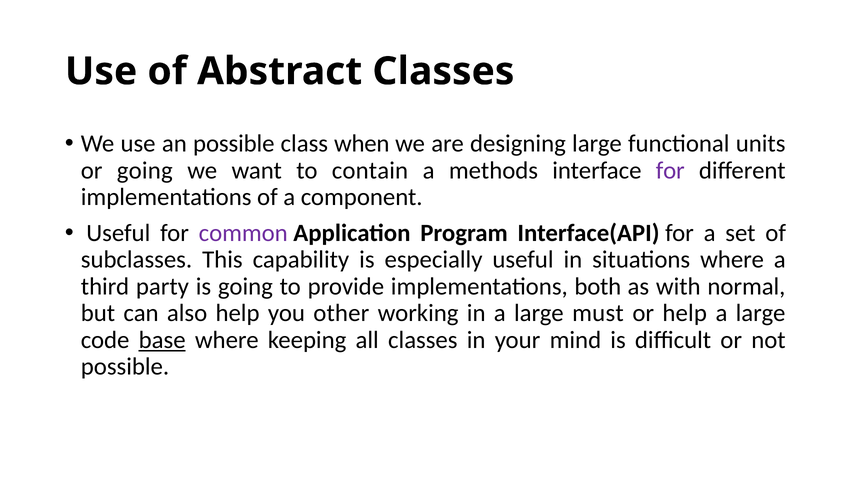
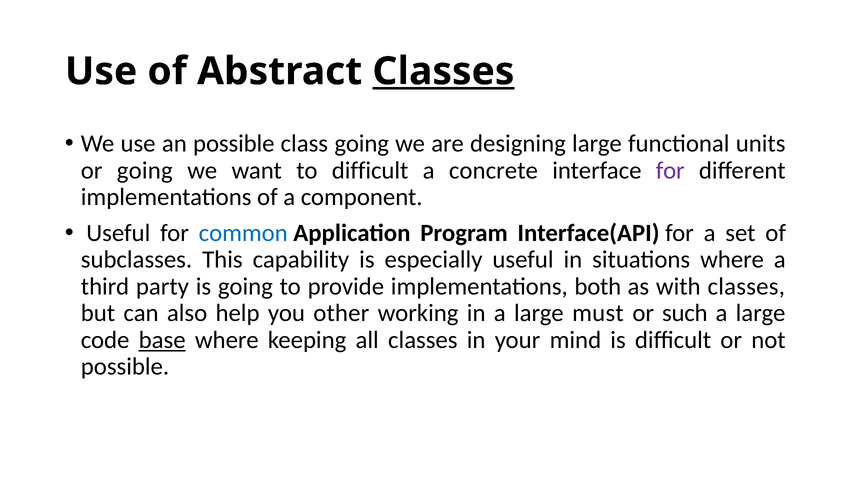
Classes underline: none -> present (443, 71)
class when: when -> going (362, 144)
to contain: contain -> difficult (370, 171)
methods: methods -> concrete (493, 171)
common colour: purple -> blue (243, 233)
with normal: normal -> classes (746, 287)
or help: help -> such (685, 314)
